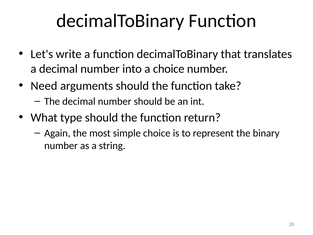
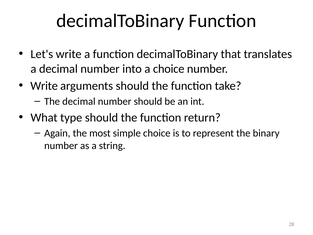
Need: Need -> Write (44, 86)
